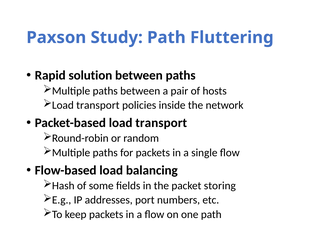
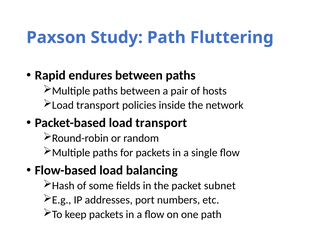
solution: solution -> endures (90, 76)
storing: storing -> subnet (220, 186)
